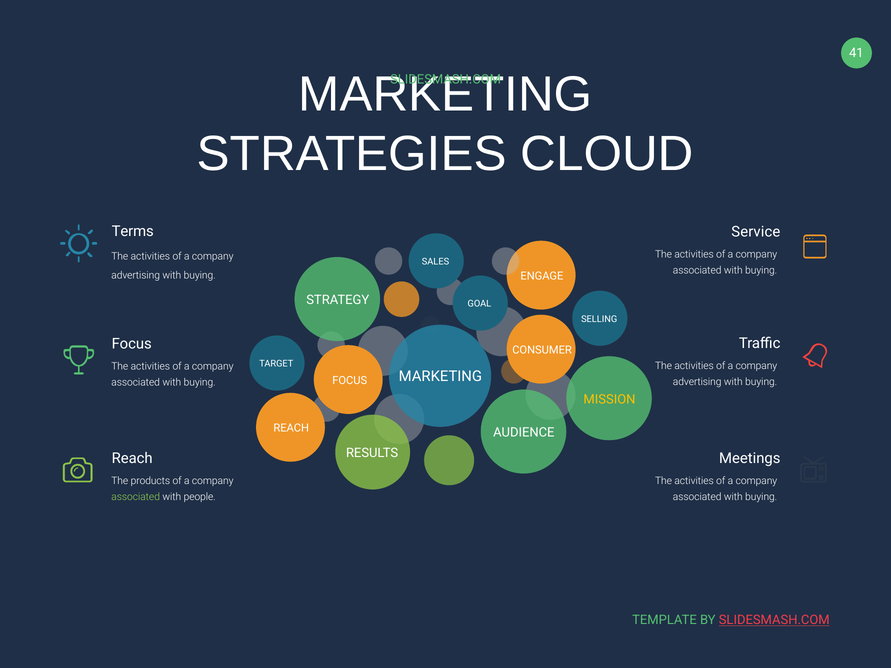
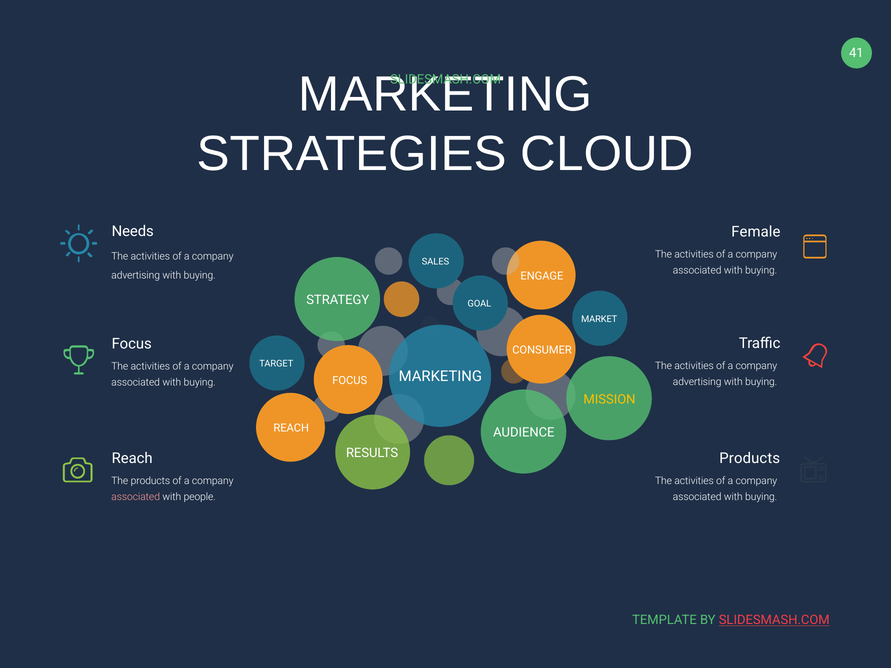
Terms: Terms -> Needs (133, 231)
Service: Service -> Female (756, 232)
SELLING: SELLING -> MARKET (599, 319)
Meetings: Meetings -> Products (750, 459)
associated colour: light green -> pink (136, 497)
